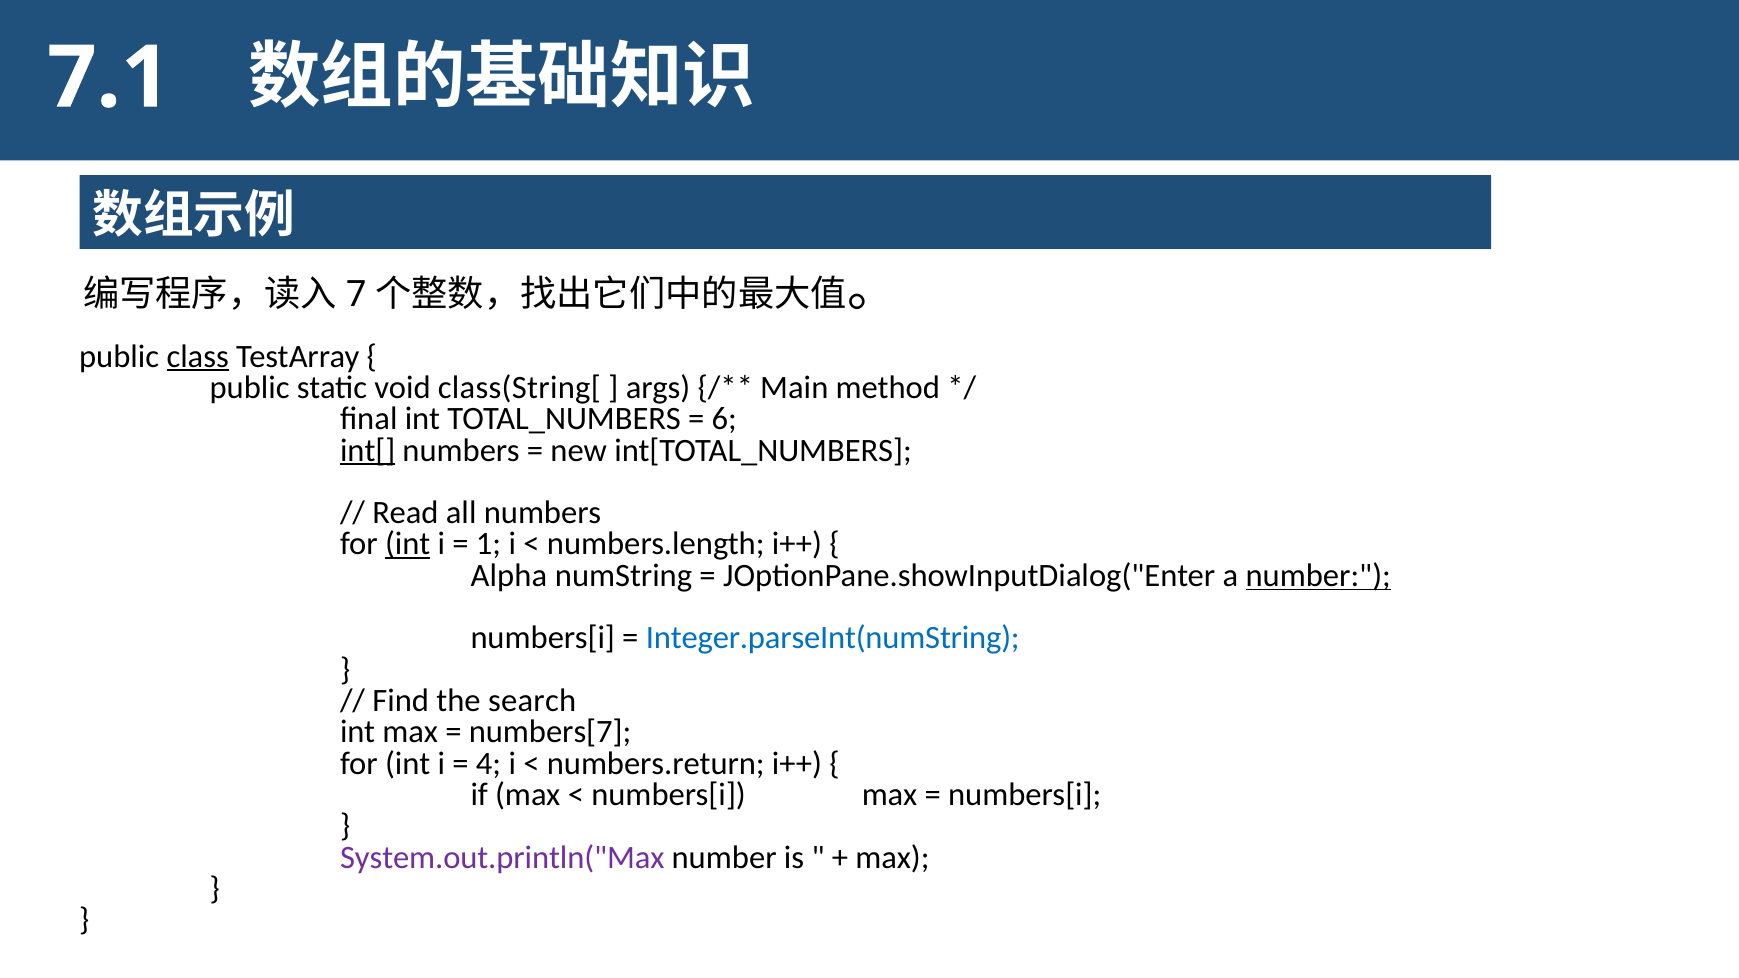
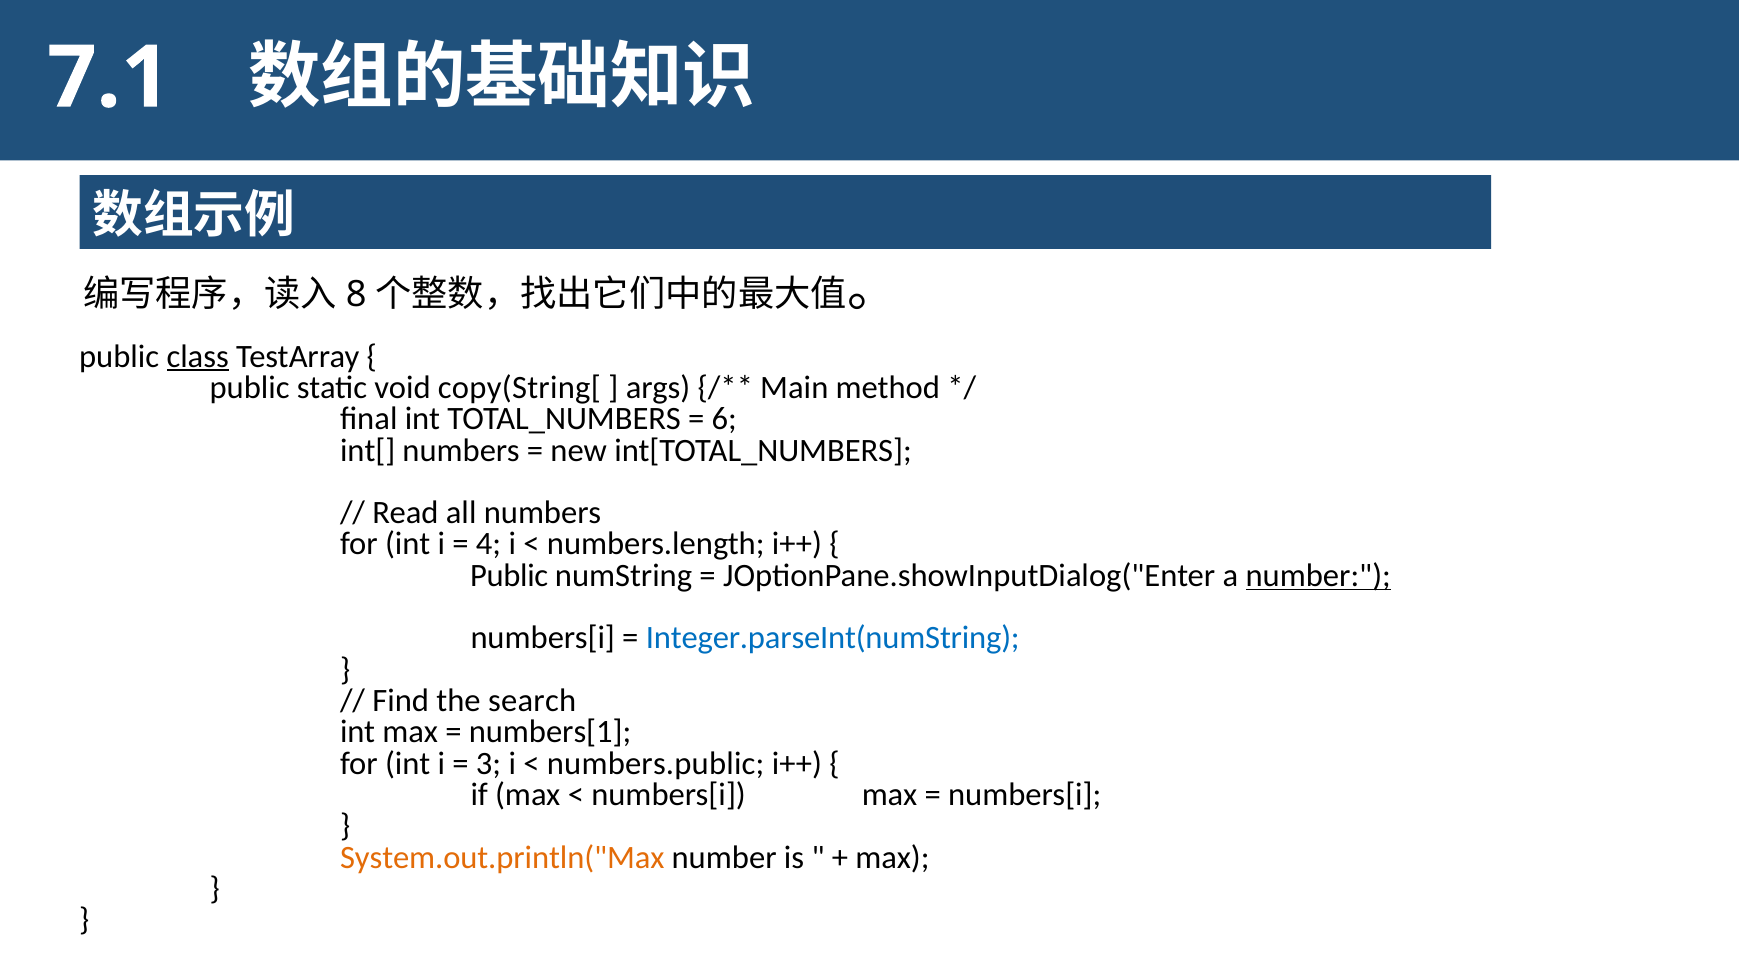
7: 7 -> 8 (356, 295)
class(String[: class(String[ -> copy(String[ (519, 388)
int[ underline: present -> none (368, 450)
int underline: present -> none (408, 544)
1: 1 -> 4 (489, 544)
Alpha: Alpha -> Public (509, 576)
numbers[7: numbers[7 -> numbers[1 (550, 732)
4: 4 -> 3 (489, 763)
numbers.return: numbers.return -> numbers.public (656, 763)
System.out.println("Max colour: purple -> orange (502, 857)
